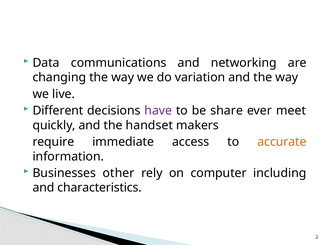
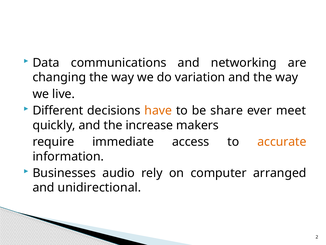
have colour: purple -> orange (158, 110)
handset: handset -> increase (149, 125)
other: other -> audio (119, 173)
including: including -> arranged (280, 173)
characteristics: characteristics -> unidirectional (99, 187)
